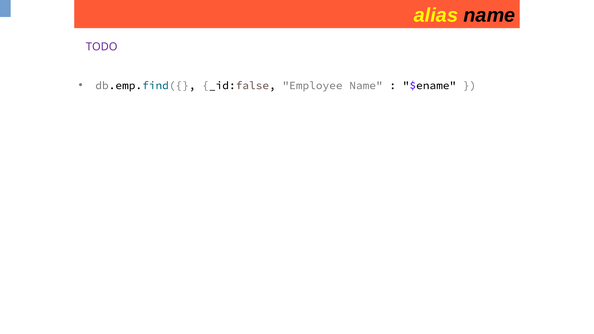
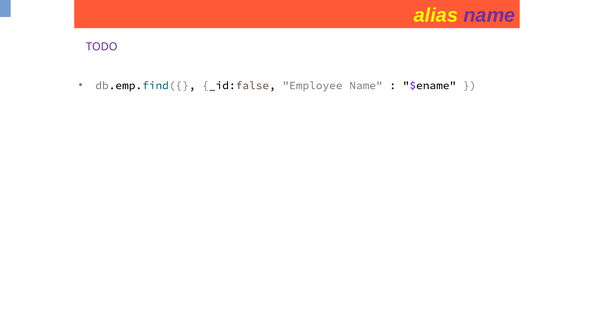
name colour: black -> purple (489, 15)
